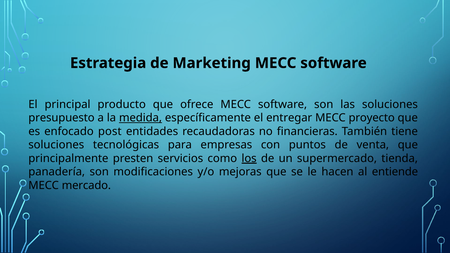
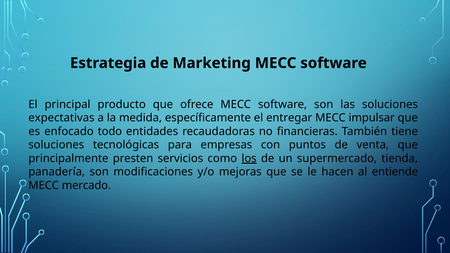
presupuesto: presupuesto -> expectativas (61, 118)
medida underline: present -> none (140, 118)
proyecto: proyecto -> impulsar (372, 118)
post: post -> todo (110, 131)
